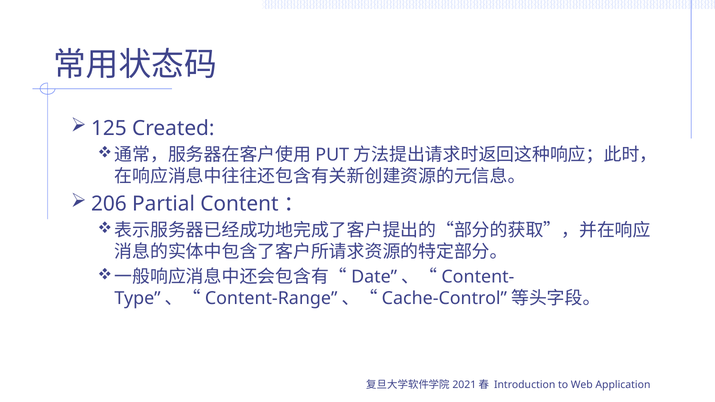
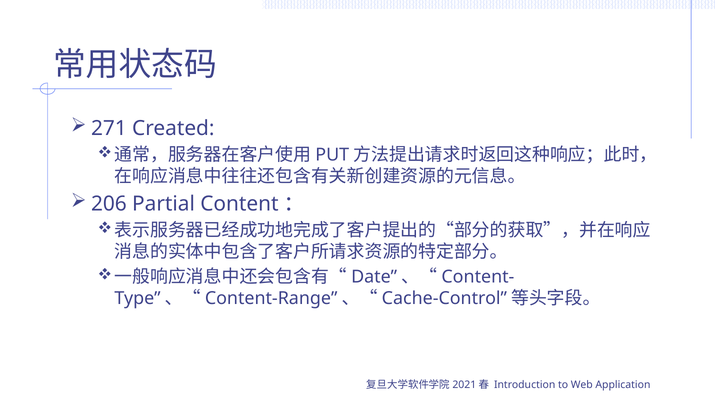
125: 125 -> 271 (109, 128)
